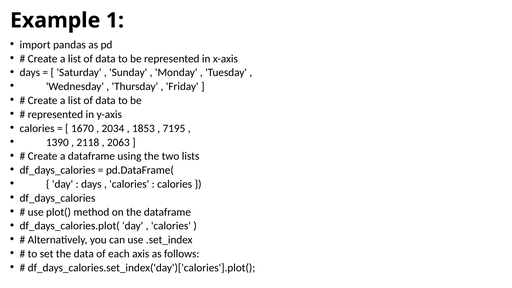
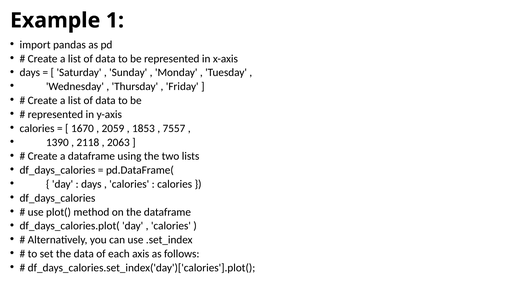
2034: 2034 -> 2059 (113, 128)
7195: 7195 -> 7557 (174, 128)
